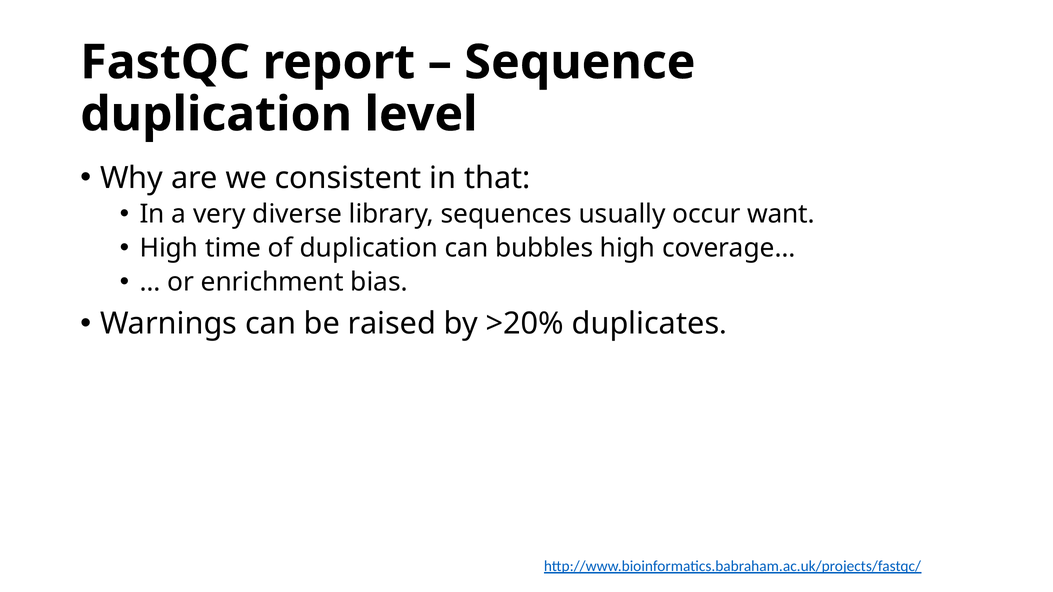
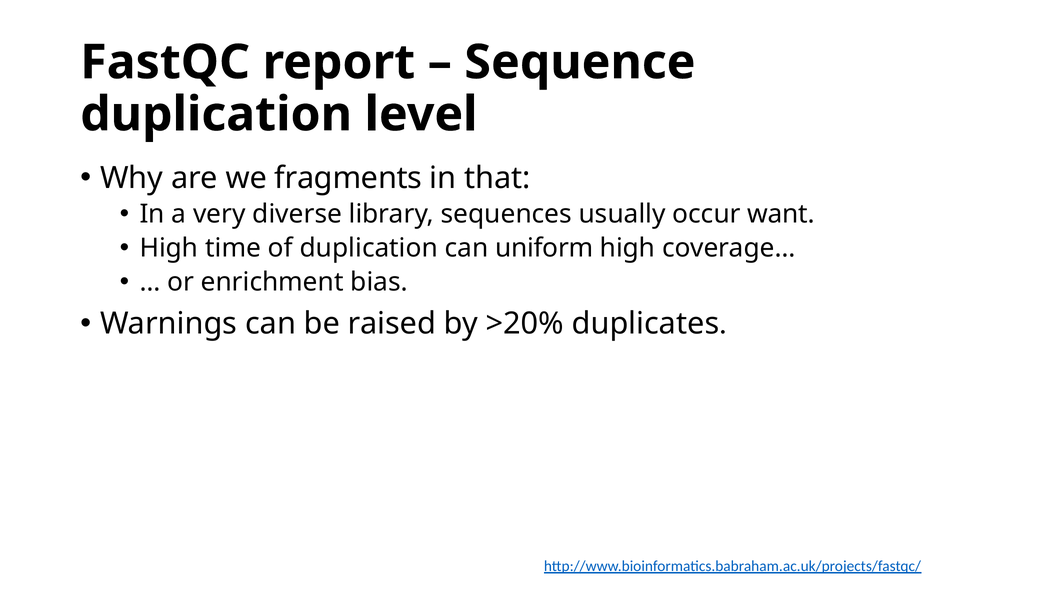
consistent: consistent -> fragments (348, 178)
bubbles: bubbles -> uniform (544, 248)
